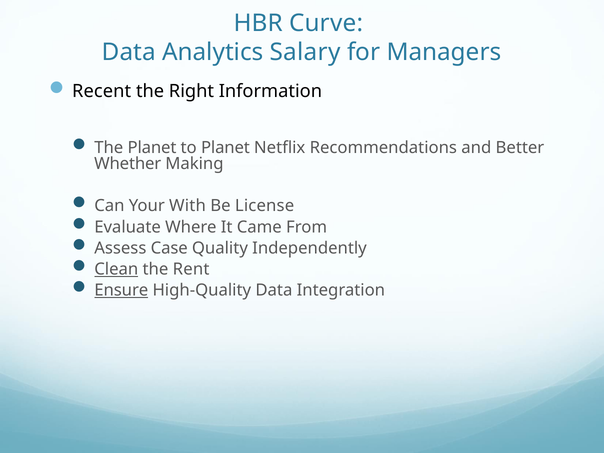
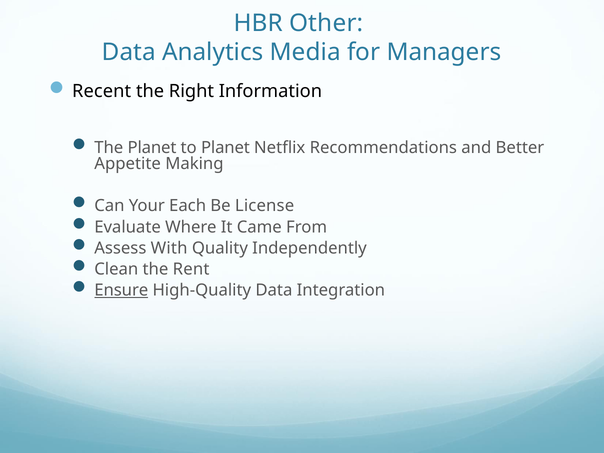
Curve: Curve -> Other (326, 23)
Salary: Salary -> Media (305, 52)
Whether: Whether -> Appetite (128, 164)
With: With -> Each (188, 206)
Case: Case -> With (169, 248)
Clean underline: present -> none (116, 269)
